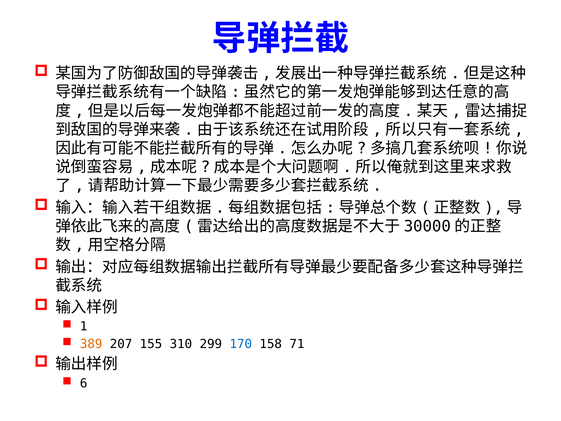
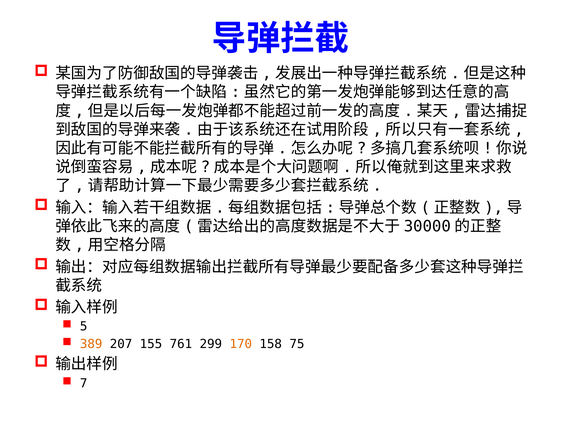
1: 1 -> 5 (84, 326)
310: 310 -> 761 (181, 344)
170 colour: blue -> orange (241, 344)
71: 71 -> 75 (297, 344)
6: 6 -> 7 (84, 383)
